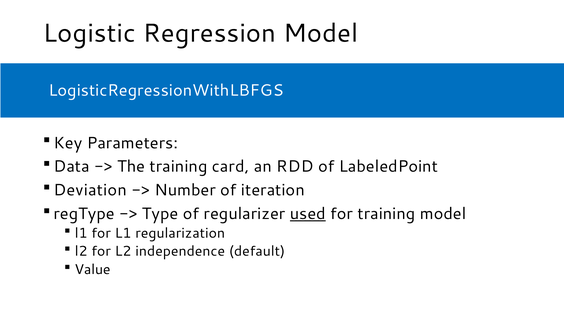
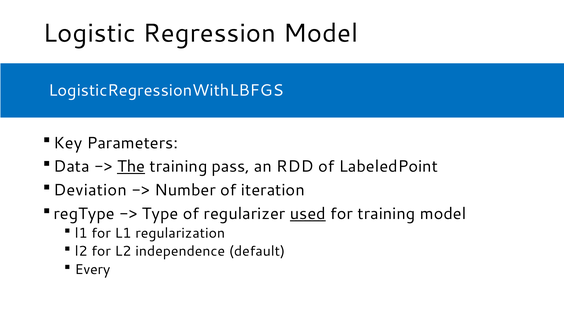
The underline: none -> present (131, 167)
card: card -> pass (231, 167)
Value: Value -> Every (92, 270)
